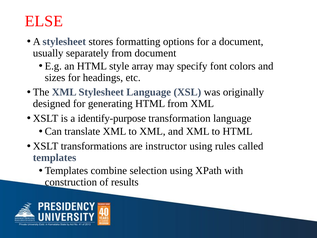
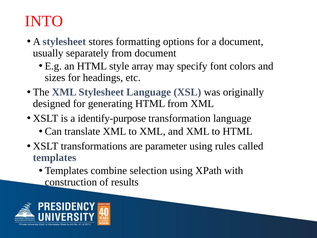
ELSE: ELSE -> INTO (44, 21)
instructor: instructor -> parameter (166, 146)
